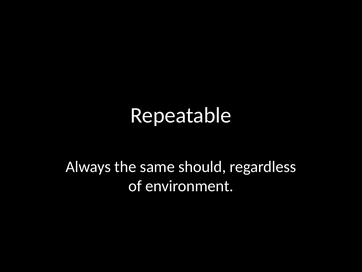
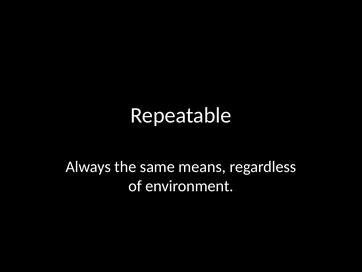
should: should -> means (202, 166)
